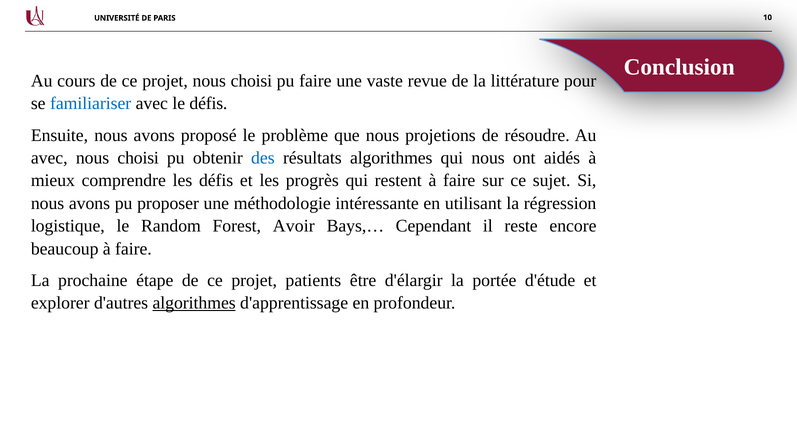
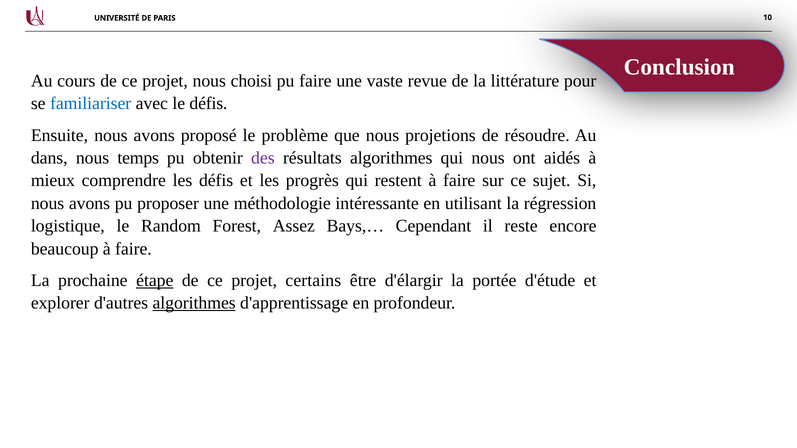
avec: avec -> dans (49, 158)
choisi: choisi -> temps (138, 158)
des colour: blue -> purple (263, 158)
Avoir: Avoir -> Assez (294, 226)
étape underline: none -> present (155, 280)
patients: patients -> certains (313, 280)
